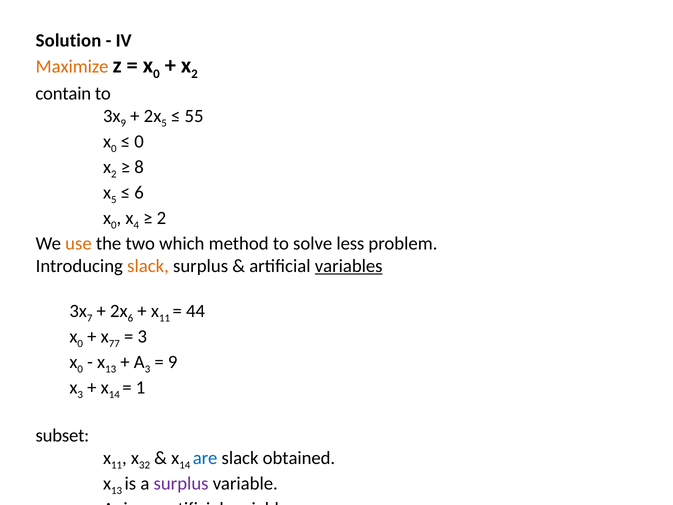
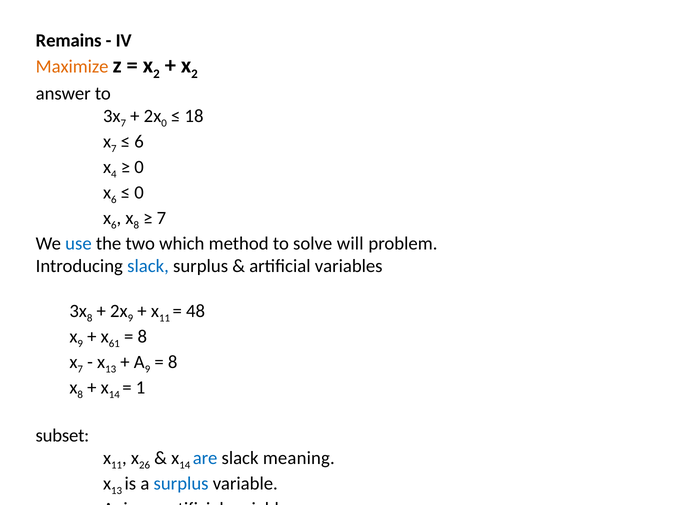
Solution: Solution -> Remains (69, 40)
0: 0 -> 2 (156, 74)
contain: contain -> answer (63, 93)
9: 9 -> 7 (123, 123)
5: 5 -> 0 (164, 123)
55: 55 -> 18 (194, 116)
0: 0 -> 7 (114, 149)
0: 0 -> 6 (139, 141)
2: 2 -> 4 (114, 174)
8: 8 -> 0 (139, 167)
5: 5 -> 6 (114, 200)
6: 6 -> 0 (139, 192)
0: 0 -> 6 (114, 225)
4: 4 -> 8 (136, 225)
2: 2 -> 7 (161, 218)
use colour: orange -> blue (78, 243)
less: less -> will (350, 243)
slack colour: orange -> blue (148, 266)
variables underline: present -> none (349, 266)
7: 7 -> 8 (90, 318)
6: 6 -> 9 (130, 318)
44: 44 -> 48 (196, 311)
0: 0 -> 9 (80, 344)
77: 77 -> 61 (114, 344)
3: 3 -> 8 (142, 336)
0: 0 -> 7 (80, 369)
A 3: 3 -> 9 (148, 369)
9: 9 -> 8 (173, 362)
3: 3 -> 8 (80, 395)
32: 32 -> 26 (145, 465)
obtained: obtained -> meaning (299, 458)
surplus colour: purple -> blue (181, 483)
